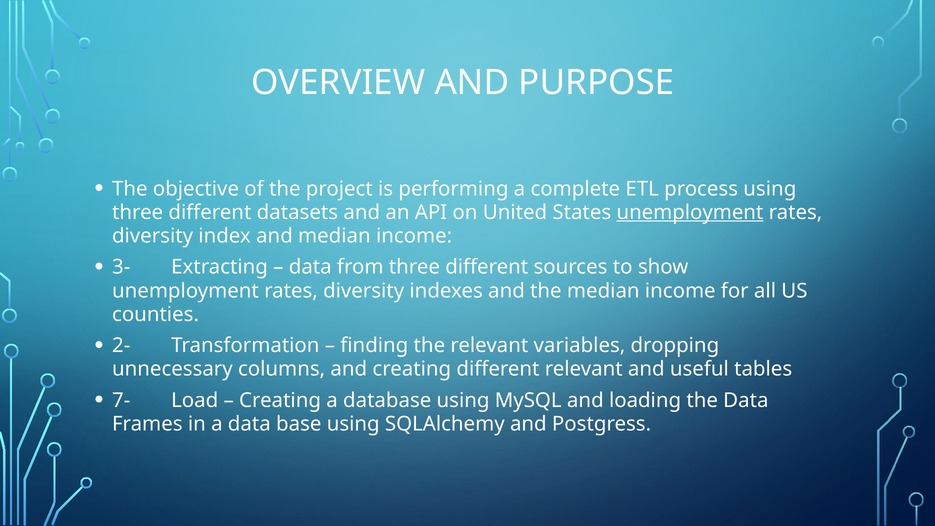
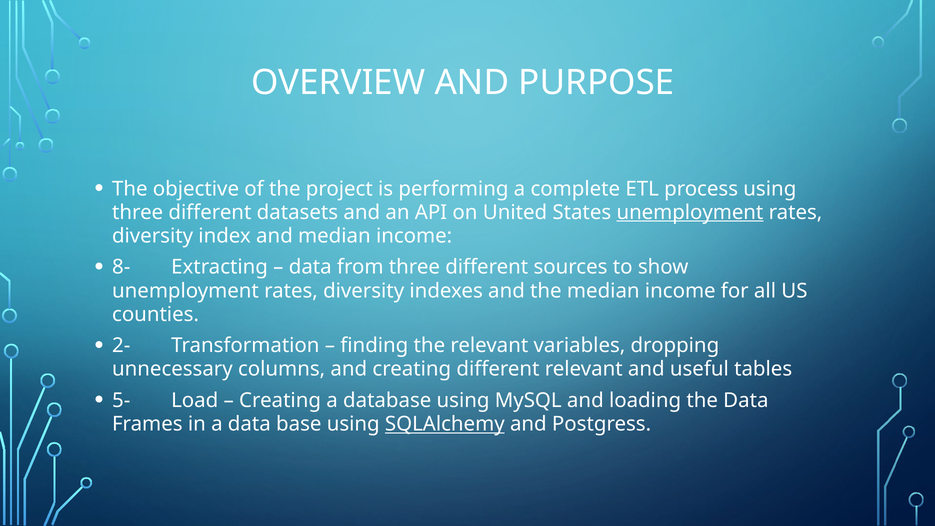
3-: 3- -> 8- (121, 267)
7-: 7- -> 5- (121, 400)
SQLAlchemy underline: none -> present (445, 424)
